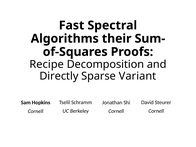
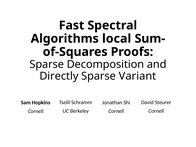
their: their -> local (117, 39)
Recipe: Recipe -> Sparse (47, 64)
